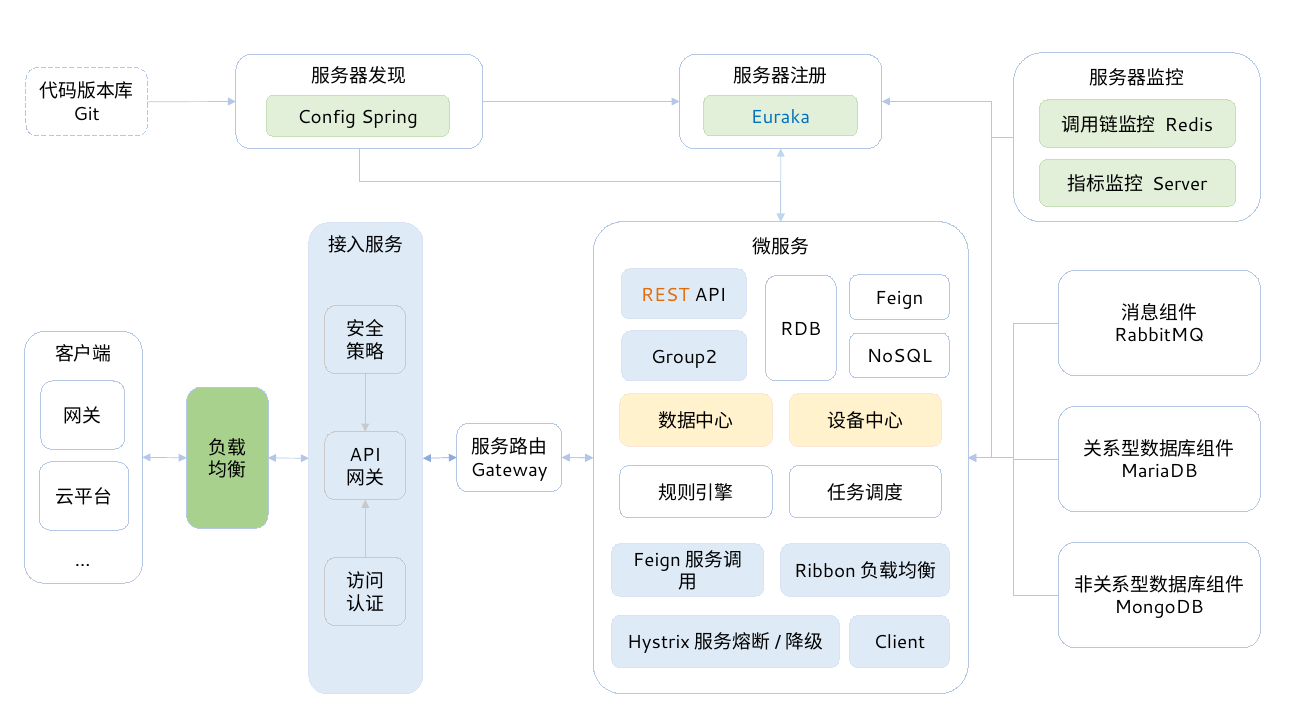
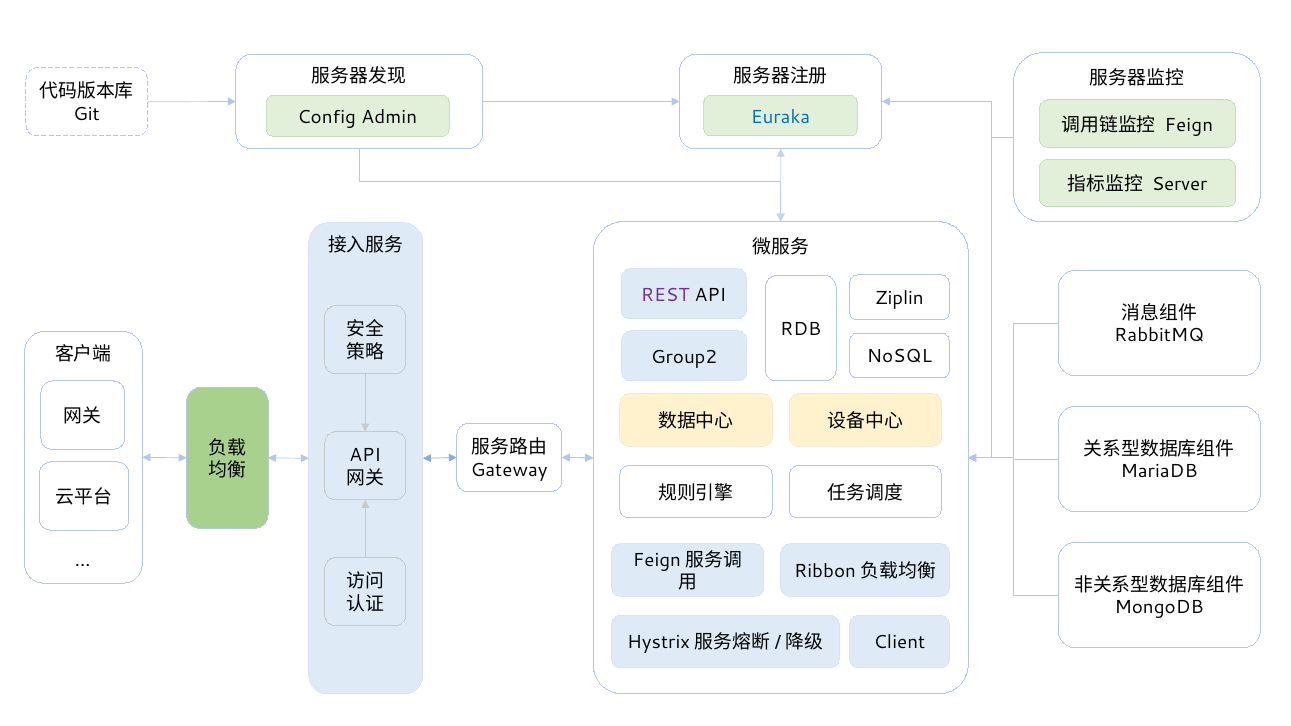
Spring: Spring -> Admin (389, 117)
Redis: Redis -> Feign (1189, 125)
REST colour: orange -> purple (665, 295)
Feign: Feign -> Ziplin (899, 299)
